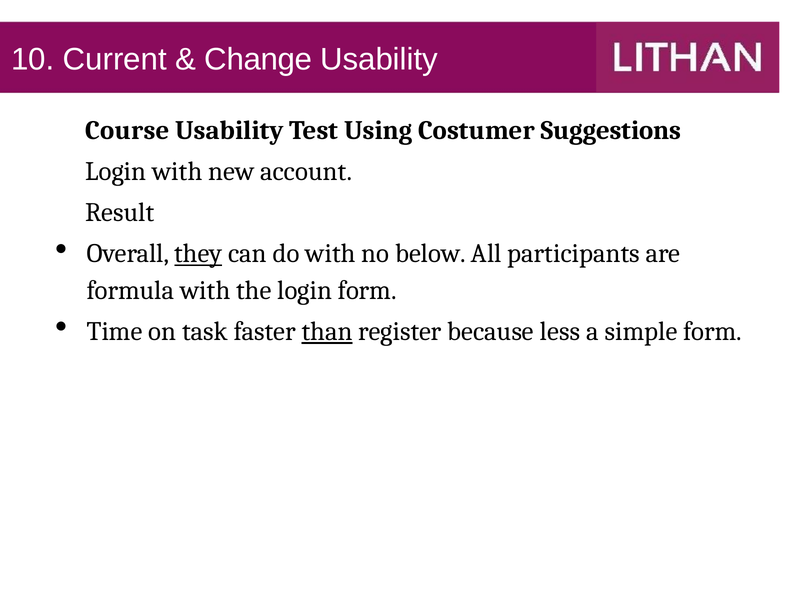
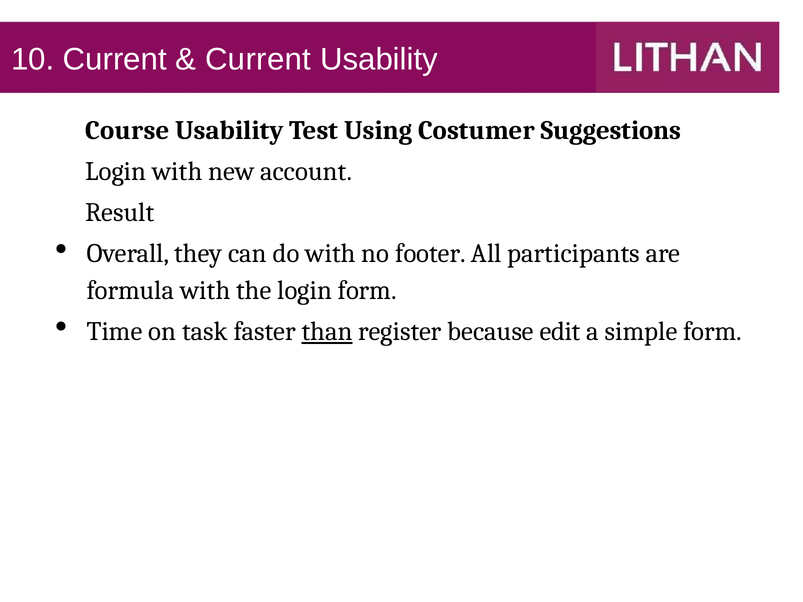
Change: Change -> Current (258, 60)
they underline: present -> none (198, 254)
below: below -> footer (431, 254)
less: less -> edit (560, 332)
